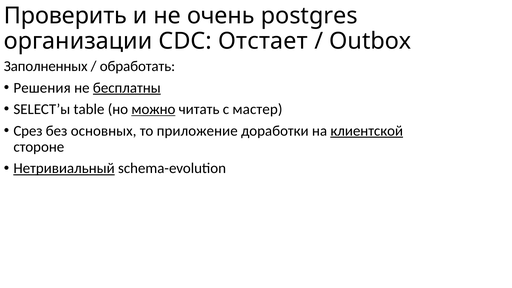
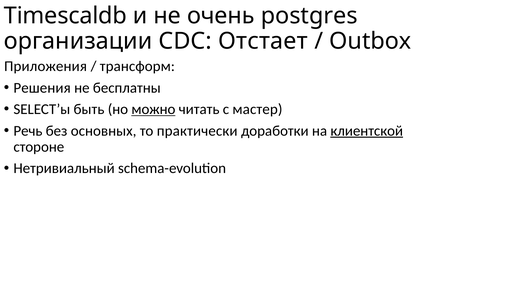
Проверить: Проверить -> Timescaldb (65, 16)
Заполненных: Заполненных -> Приложения (46, 66)
обработать: обработать -> трансформ (137, 66)
бесплатны underline: present -> none (127, 88)
table: table -> быть (89, 109)
Срез: Срез -> Речь (28, 131)
приложение: приложение -> практически (197, 131)
Нетривиальный underline: present -> none (64, 168)
